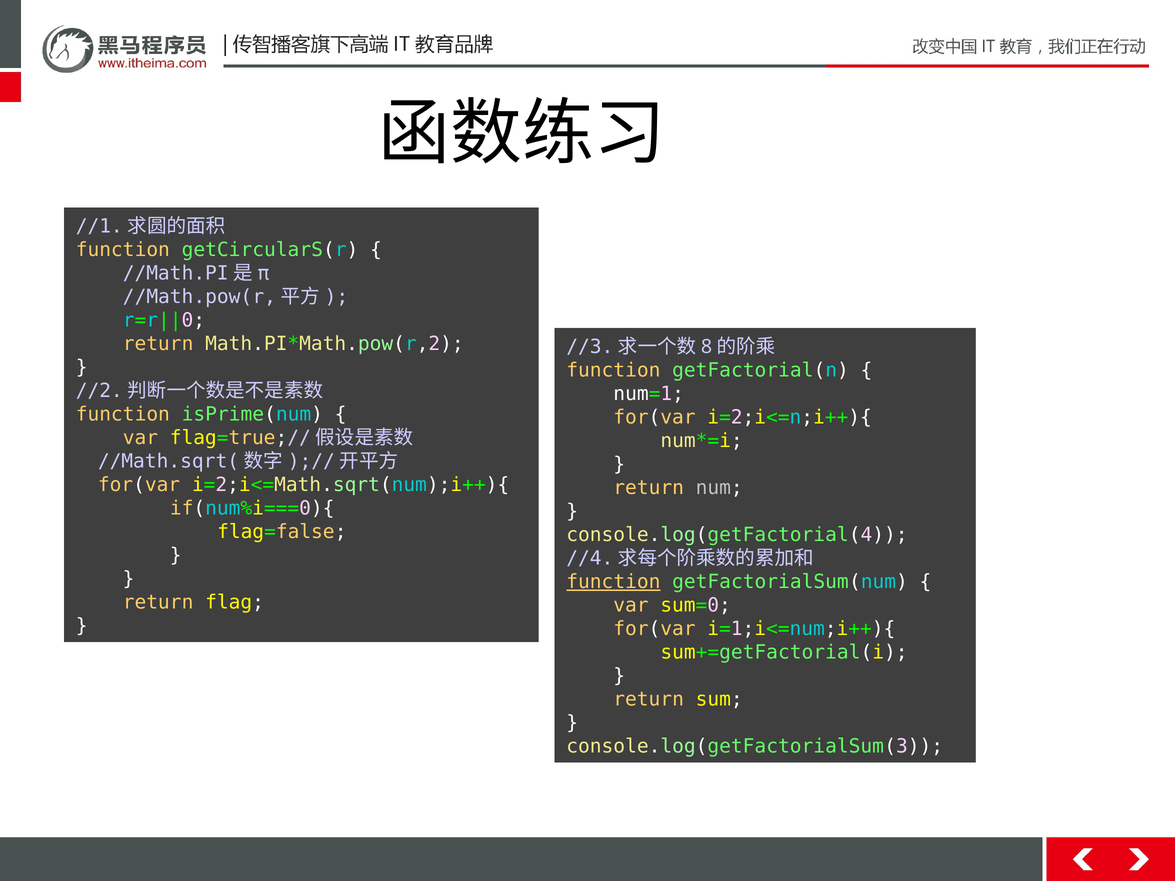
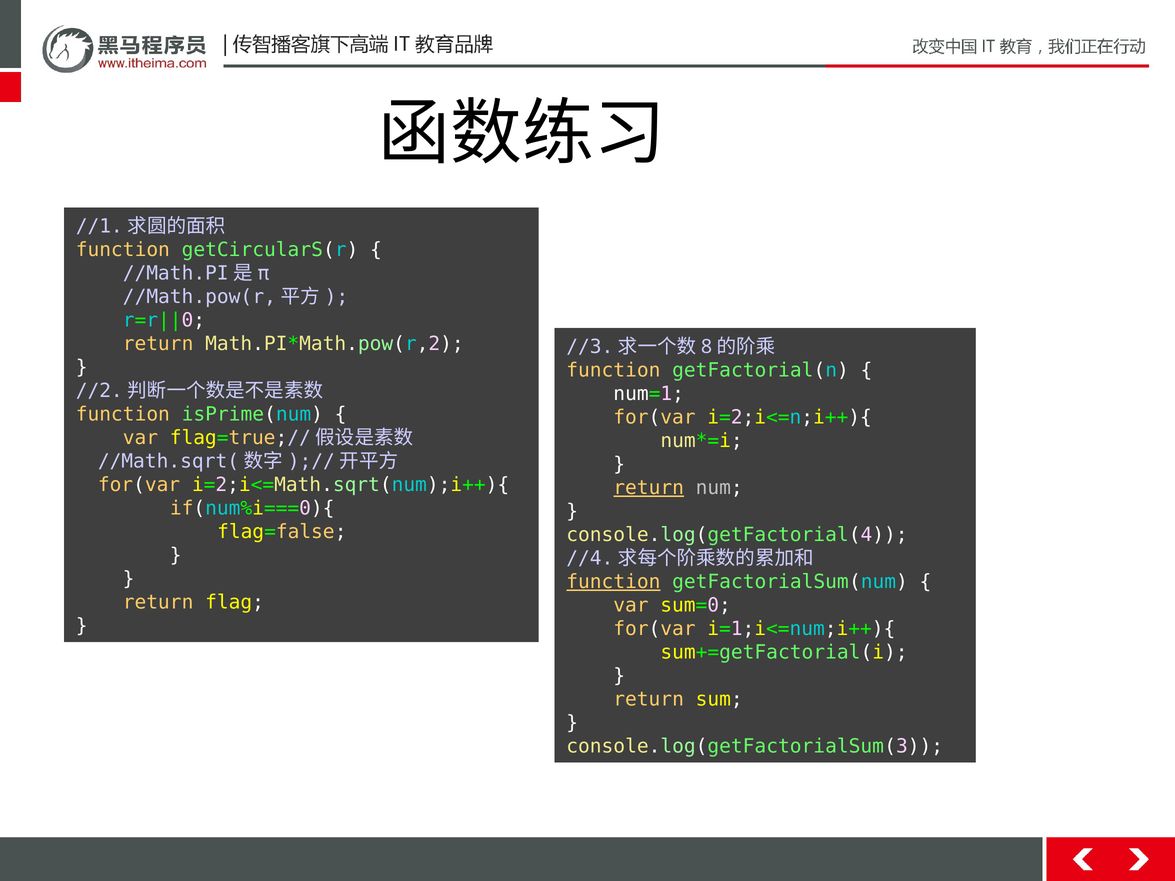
return underline: none -> present (649, 488)
